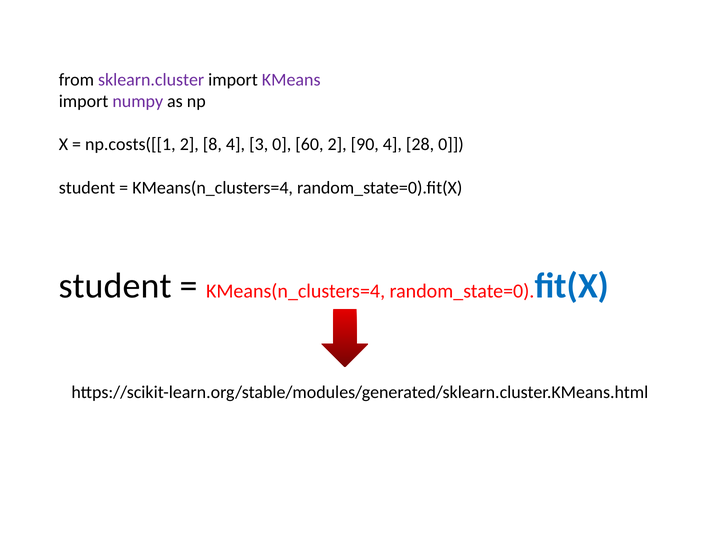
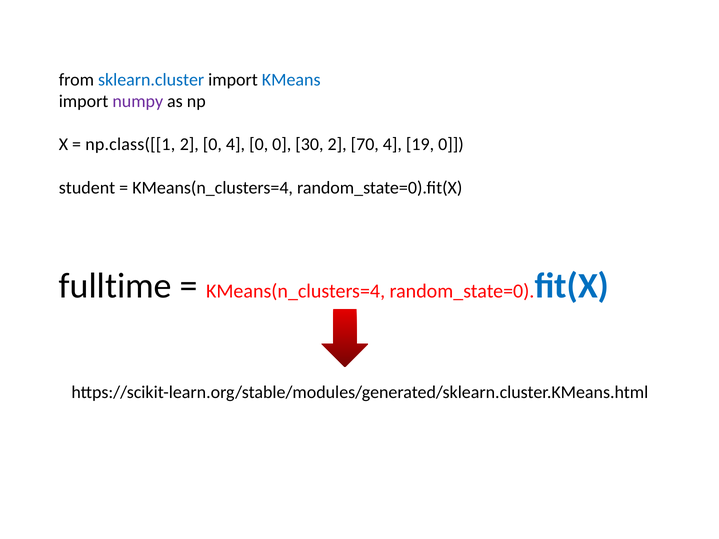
sklearn.cluster colour: purple -> blue (151, 80)
KMeans colour: purple -> blue (291, 80)
np.costs([[1: np.costs([[1 -> np.class([[1 (130, 145)
2 8: 8 -> 0 (212, 145)
4 3: 3 -> 0 (259, 145)
60: 60 -> 30 (309, 145)
90: 90 -> 70 (365, 145)
28: 28 -> 19 (420, 145)
student: student -> fulltime (115, 286)
